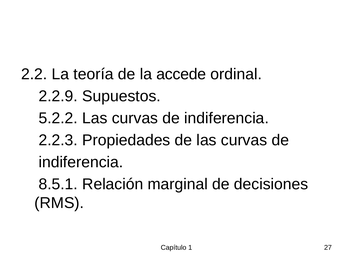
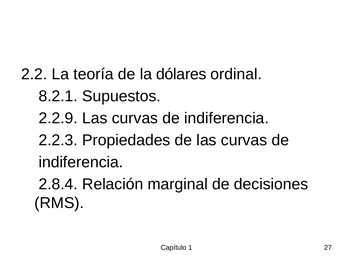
accede: accede -> dólares (181, 74)
2.2.9: 2.2.9 -> 8.2.1 (58, 96)
5.2.2: 5.2.2 -> 2.2.9 (58, 118)
8.5.1: 8.5.1 -> 2.8.4 (58, 184)
